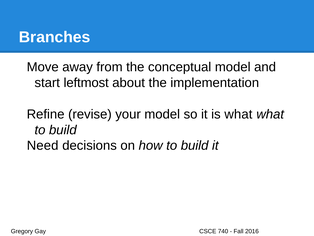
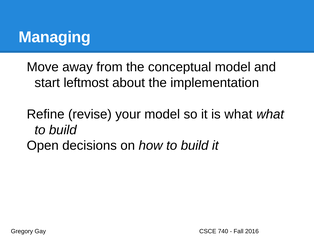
Branches: Branches -> Managing (55, 37)
Need: Need -> Open (43, 145)
